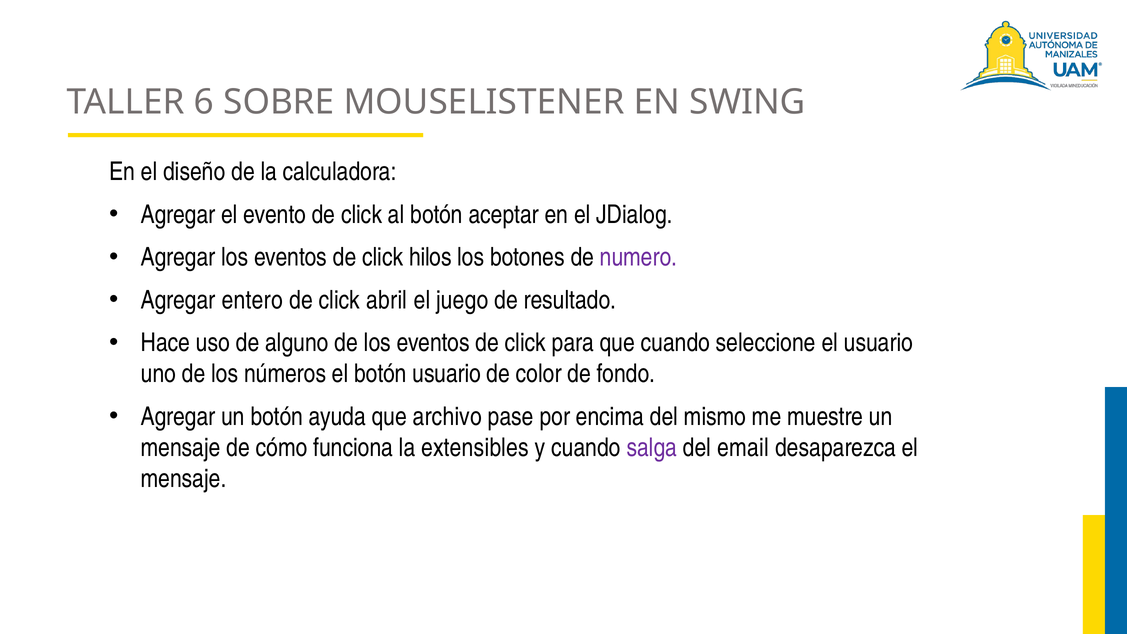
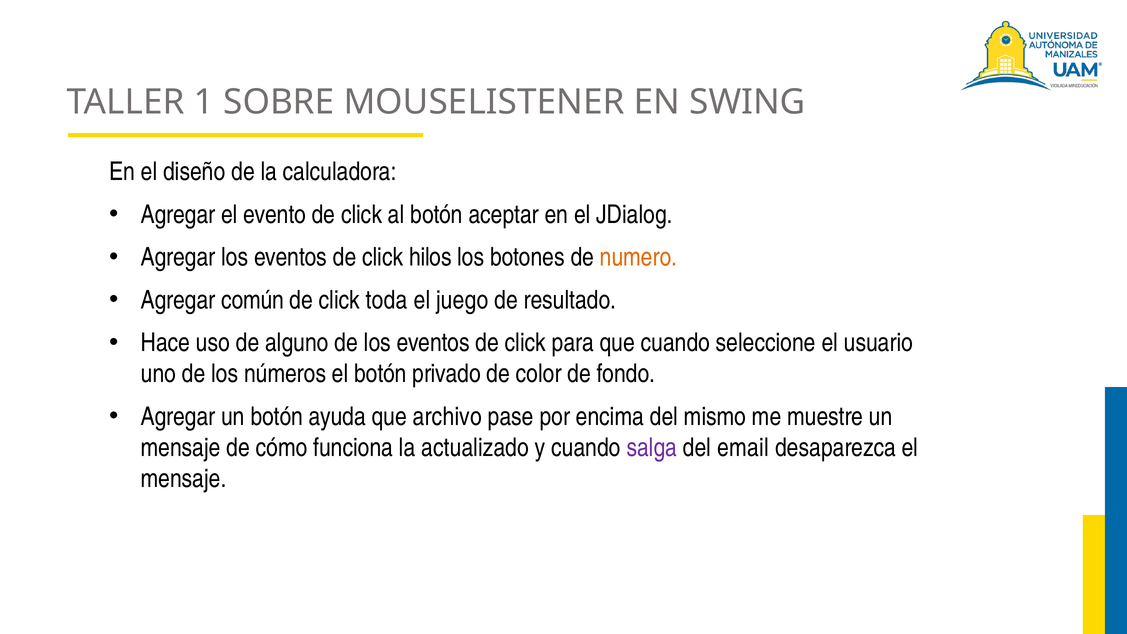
6: 6 -> 1 (204, 102)
numero colour: purple -> orange (639, 257)
entero: entero -> común (252, 300)
abril: abril -> toda (387, 300)
botón usuario: usuario -> privado (447, 374)
extensibles: extensibles -> actualizado (475, 448)
